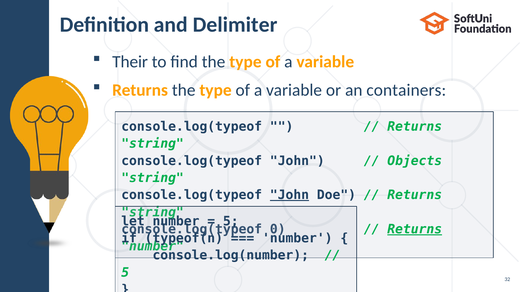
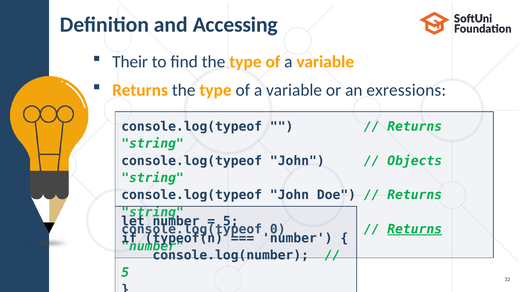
Delimiter: Delimiter -> Accessing (235, 25)
containers: containers -> exressions (406, 90)
John underline: present -> none (289, 195)
